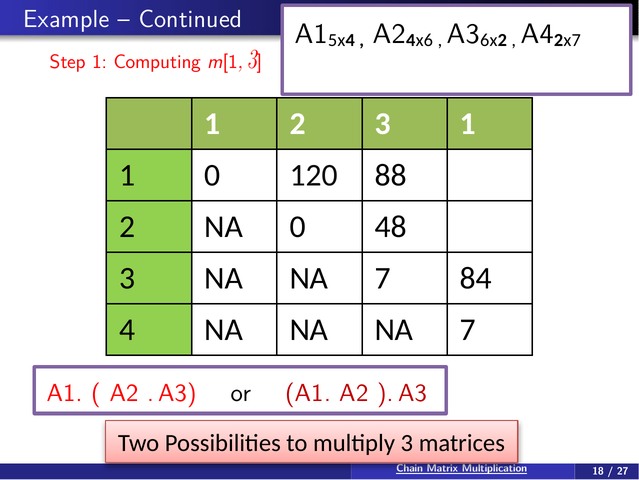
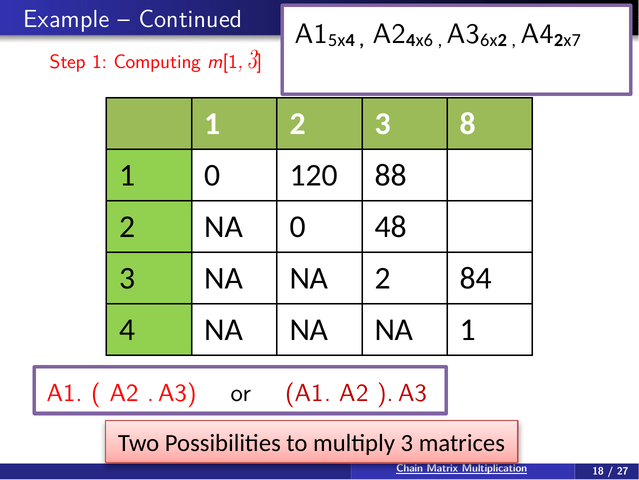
3 1: 1 -> 8 (468, 124)
3 NA NA 7: 7 -> 2 (383, 278)
NA NA NA 7: 7 -> 1 (468, 330)
